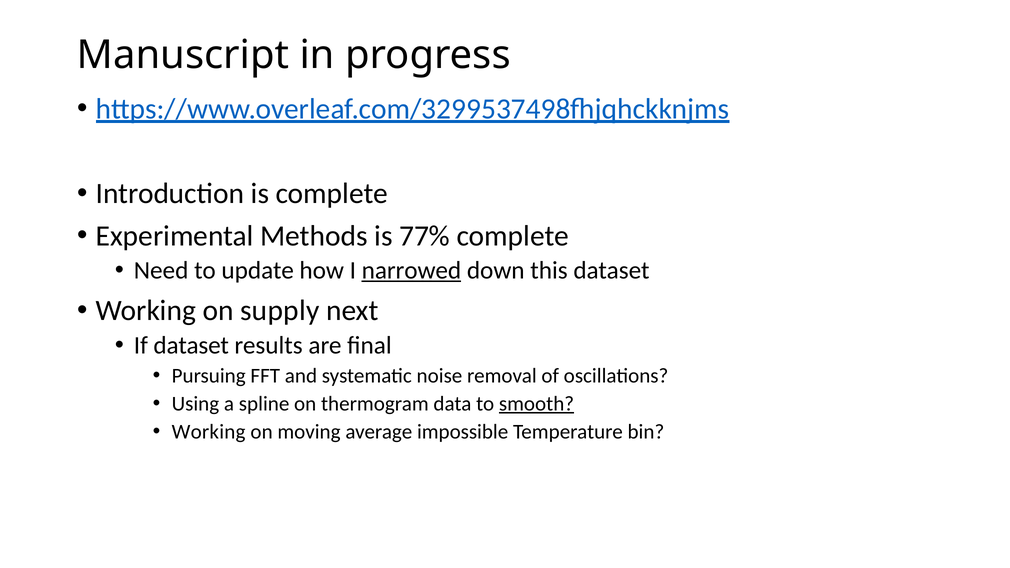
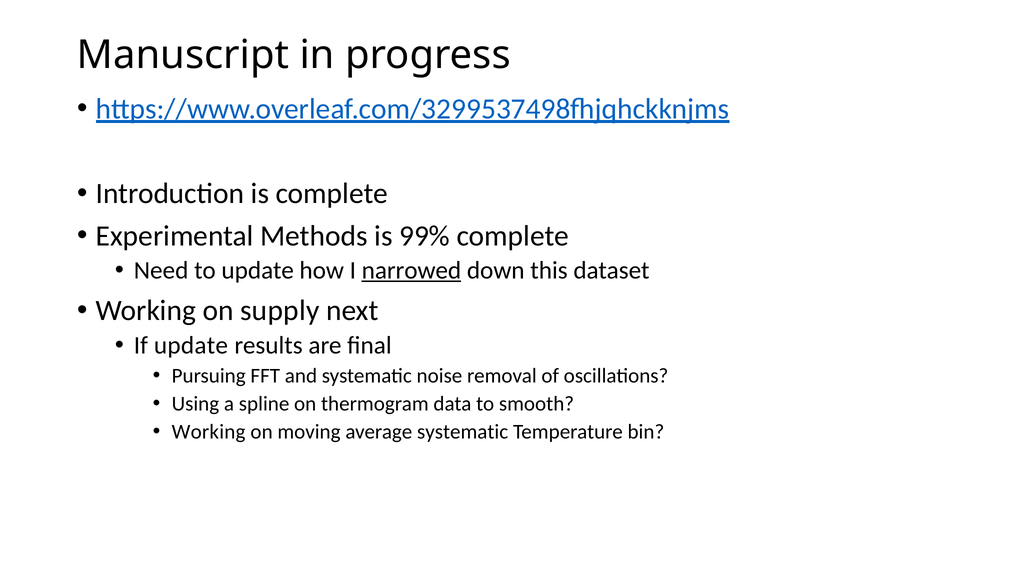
77%: 77% -> 99% (425, 236)
If dataset: dataset -> update (191, 345)
smooth underline: present -> none (536, 404)
average impossible: impossible -> systematic (463, 432)
